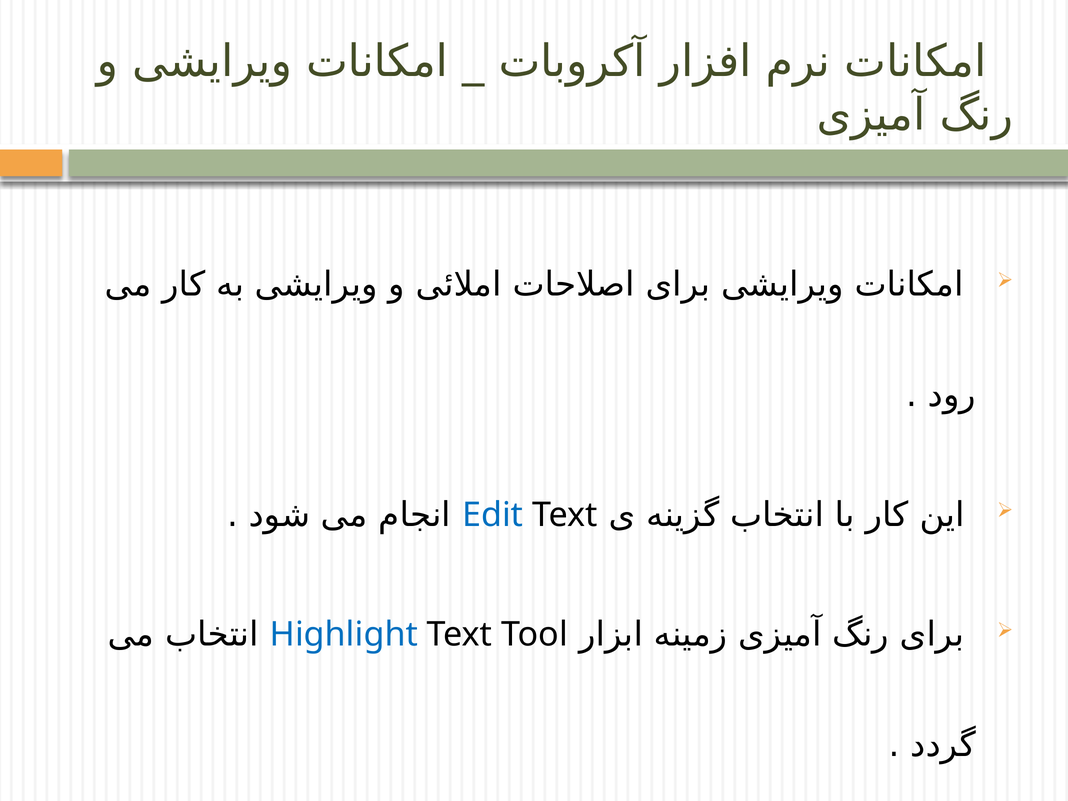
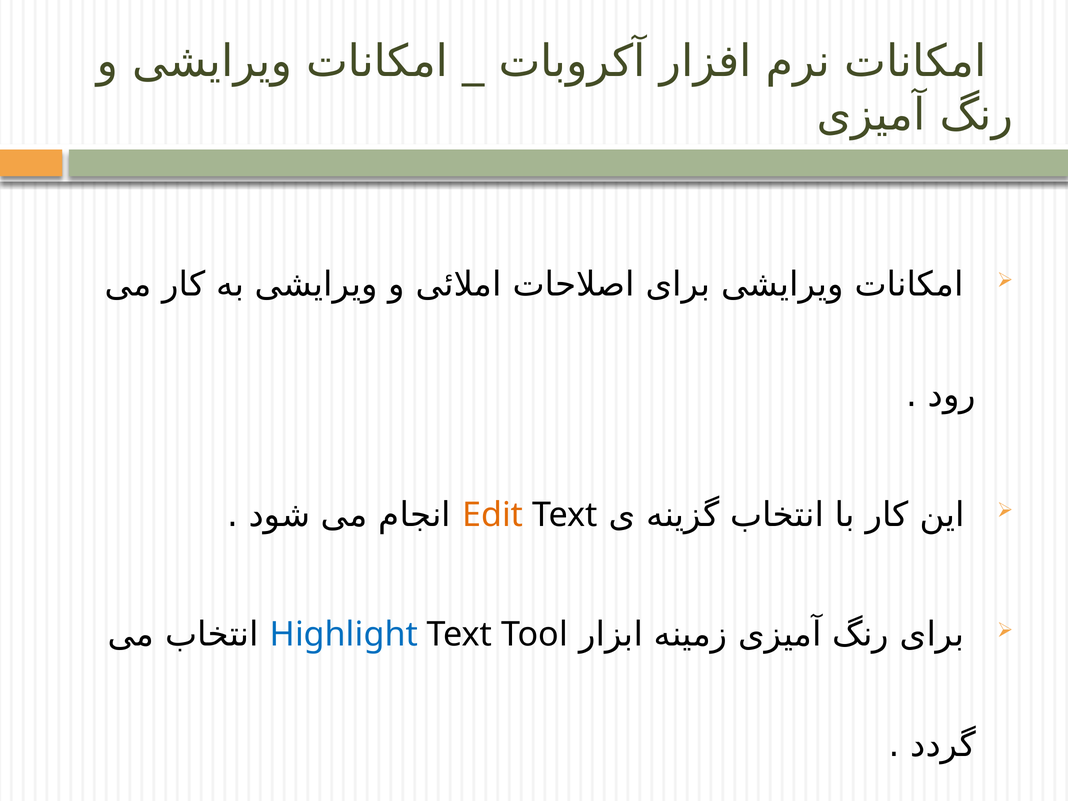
Edit colour: blue -> orange (493, 515)
